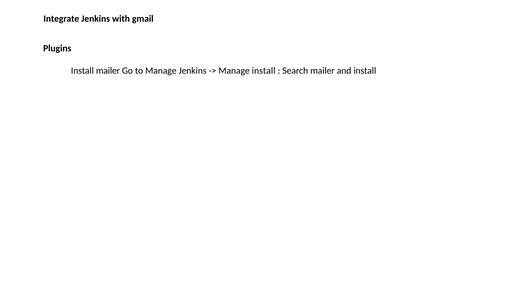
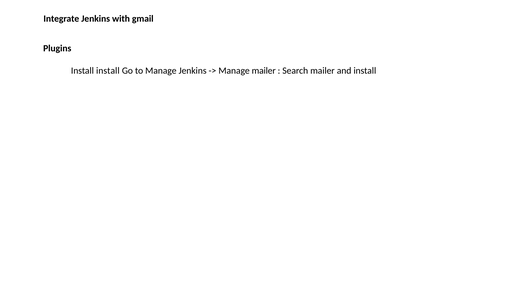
Install mailer: mailer -> install (108, 71)
Manage install: install -> mailer (264, 71)
